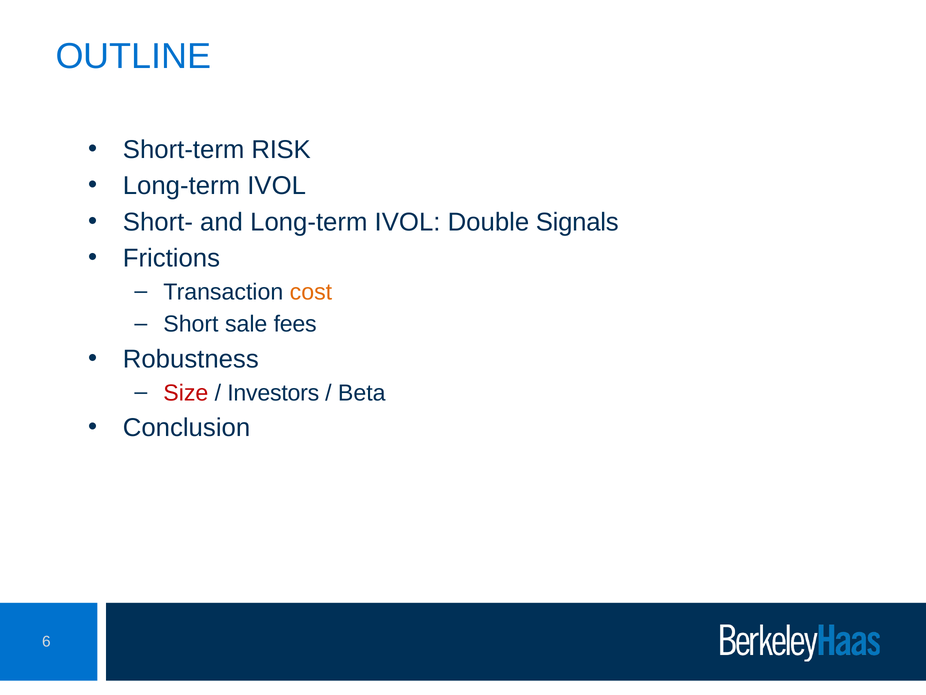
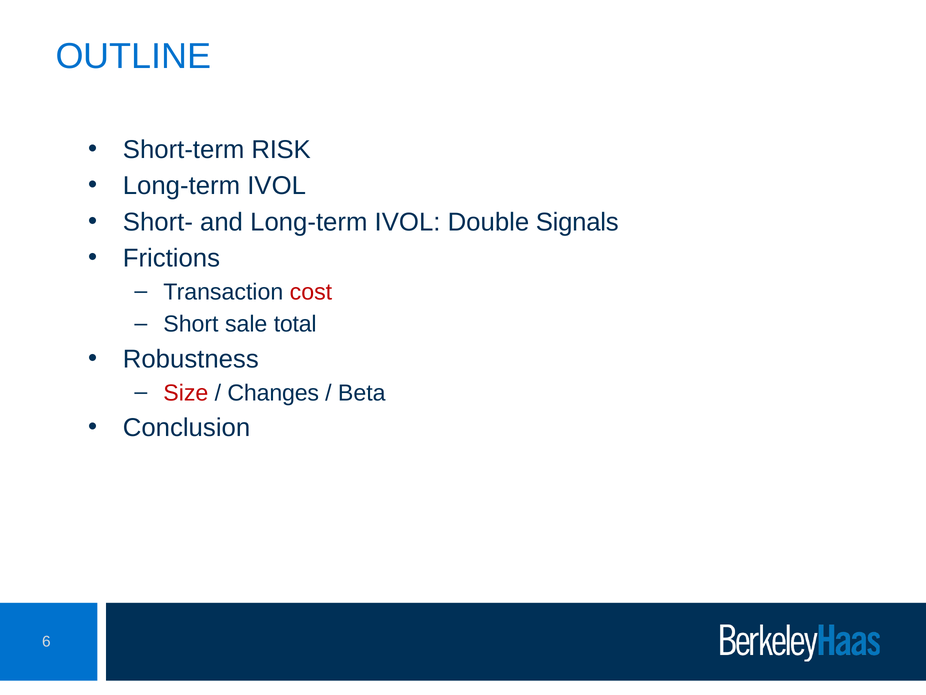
cost colour: orange -> red (311, 292)
fees: fees -> total (295, 324)
Investors: Investors -> Changes (273, 393)
